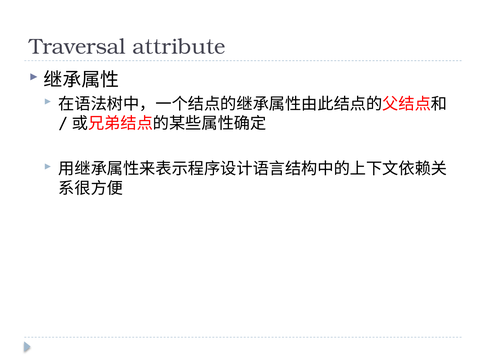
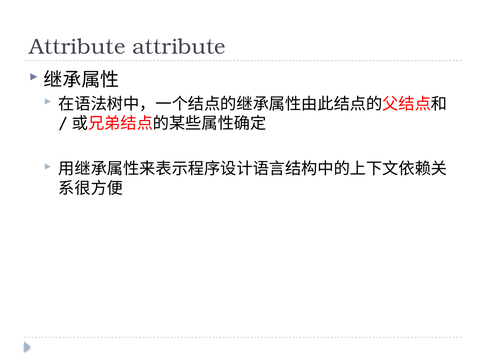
Traversal: Traversal -> Attribute (77, 47)
